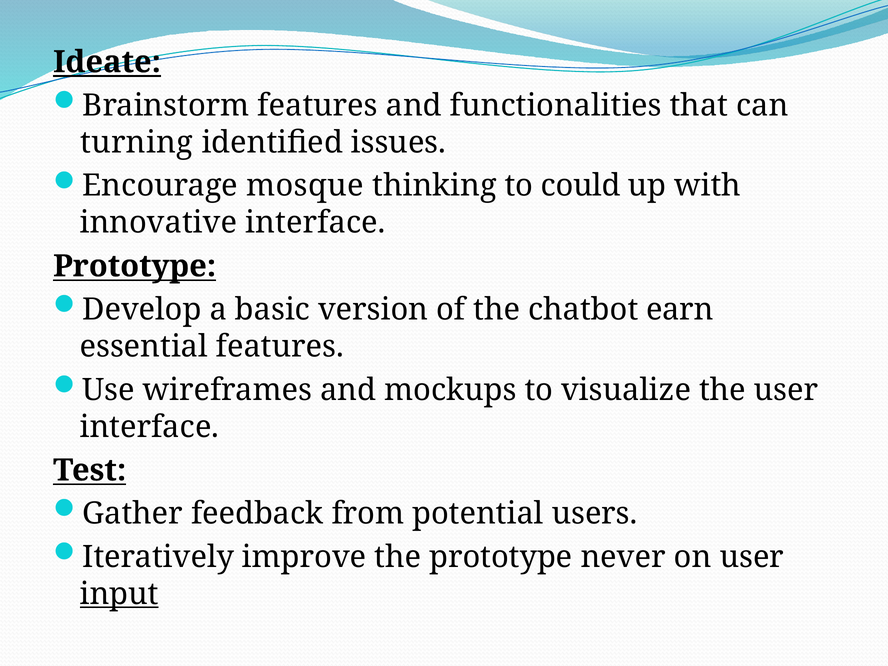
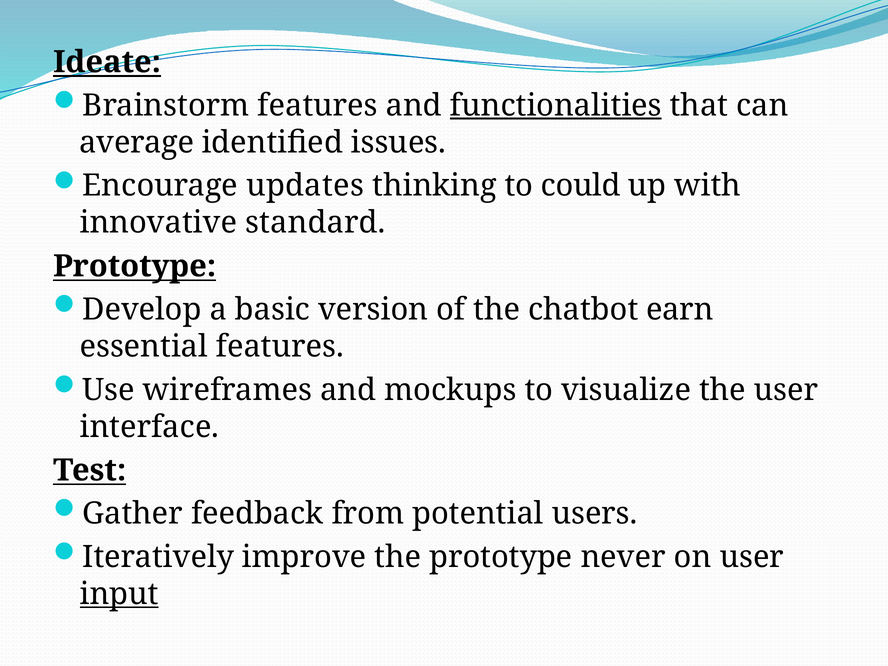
functionalities underline: none -> present (556, 105)
turning: turning -> average (137, 142)
mosque: mosque -> updates (305, 186)
innovative interface: interface -> standard (315, 223)
